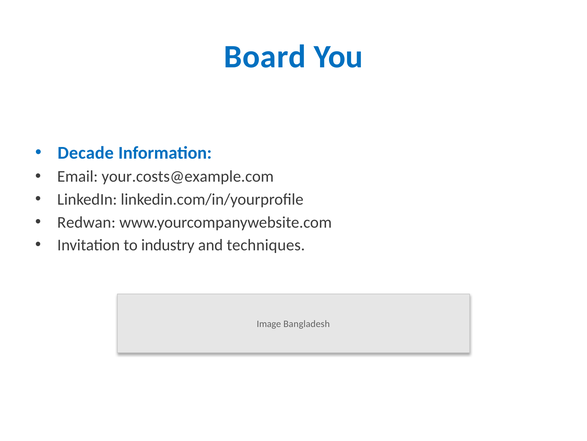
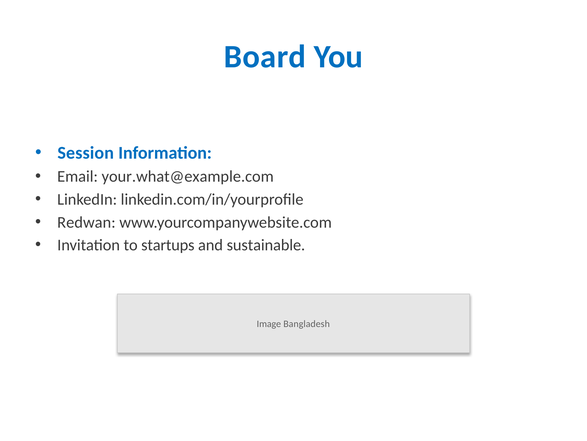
Decade: Decade -> Session (86, 153)
your.costs@example.com: your.costs@example.com -> your.what@example.com (188, 176)
industry: industry -> startups (168, 245)
techniques: techniques -> sustainable (266, 245)
